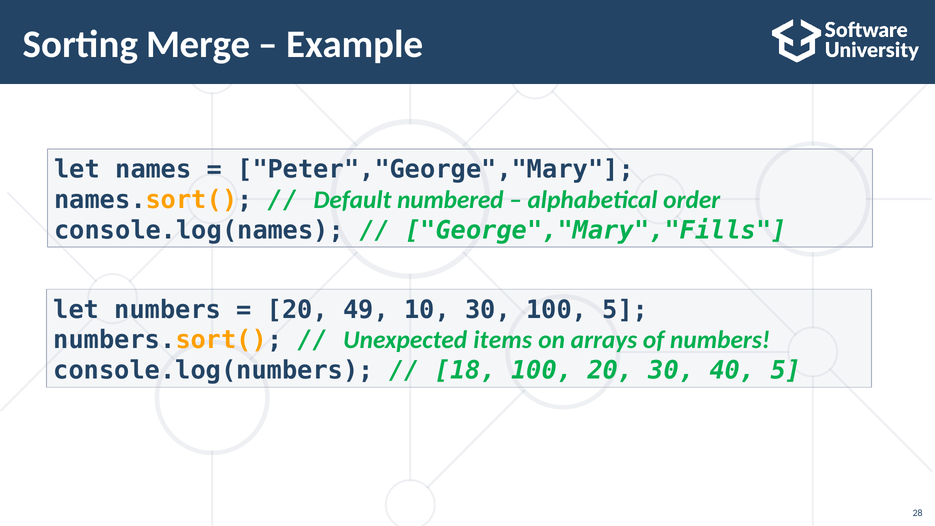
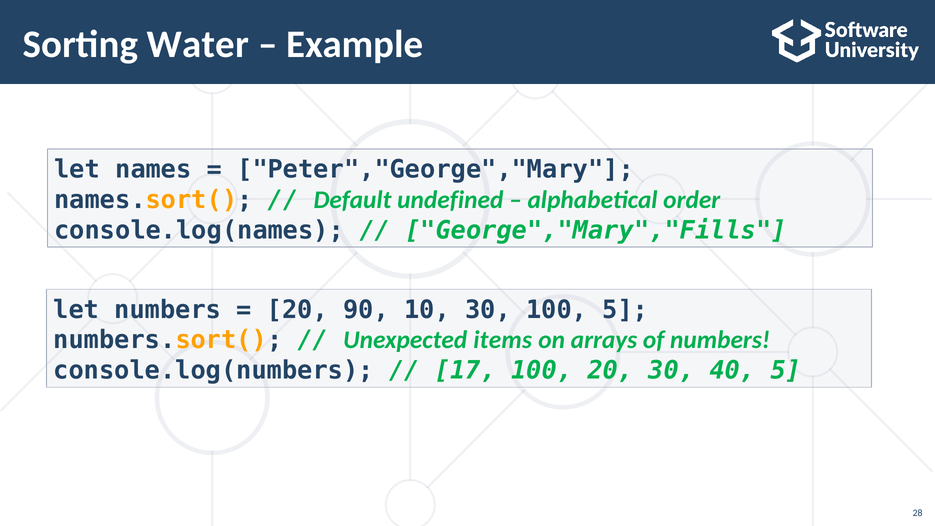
Merge: Merge -> Water (198, 44)
numbered: numbered -> undefined (450, 200)
49: 49 -> 90 (366, 310)
18: 18 -> 17 (465, 370)
